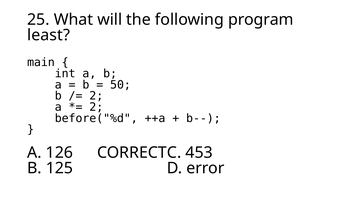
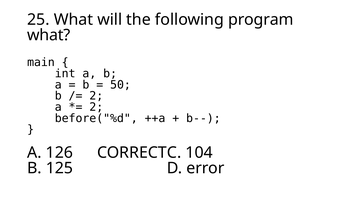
least: least -> what (49, 35)
453: 453 -> 104 (199, 153)
